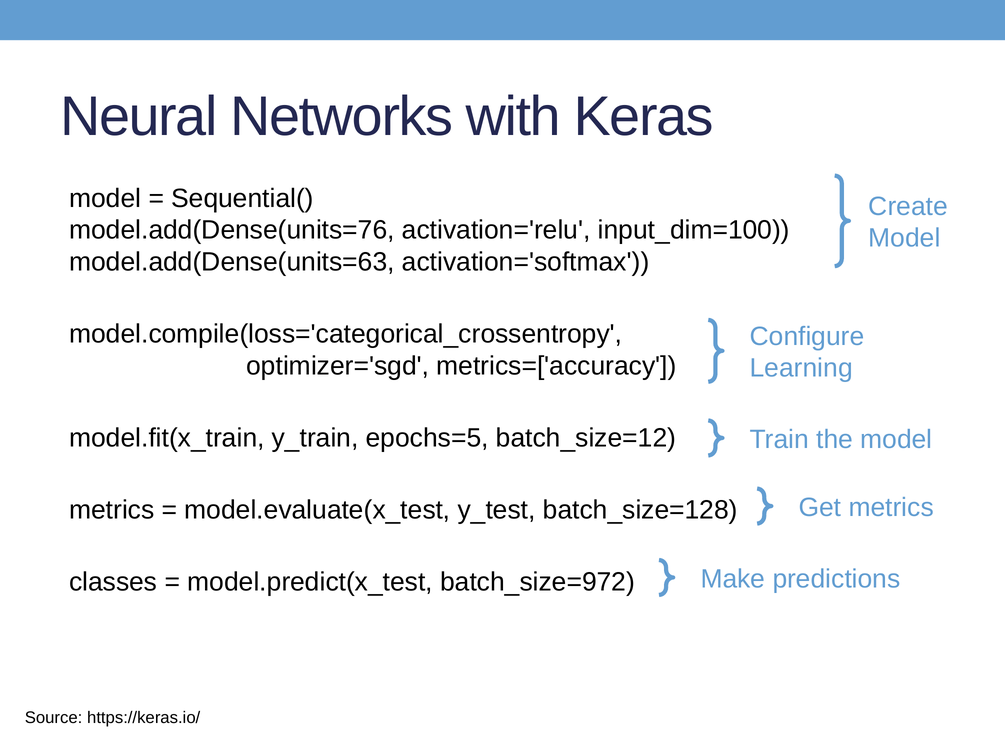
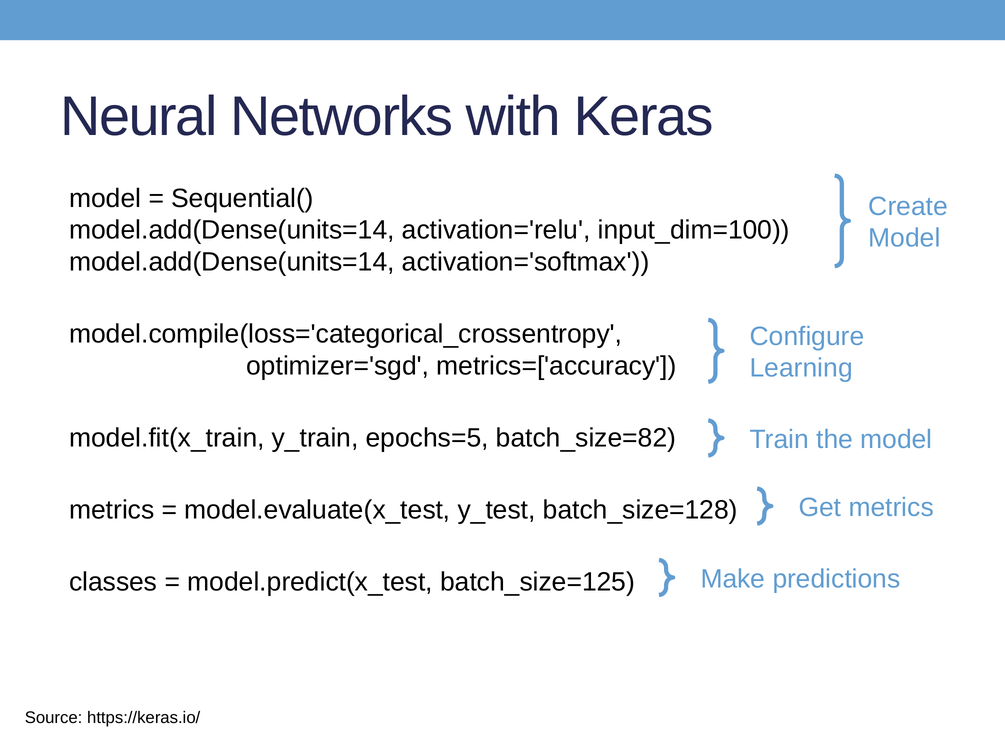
model.add(Dense(units=76: model.add(Dense(units=76 -> model.add(Dense(units=14 (232, 230)
model.add(Dense(units=63: model.add(Dense(units=63 -> model.add(Dense(units=14 (232, 262)
batch_size=12: batch_size=12 -> batch_size=82 (586, 438)
batch_size=972: batch_size=972 -> batch_size=125 (538, 582)
